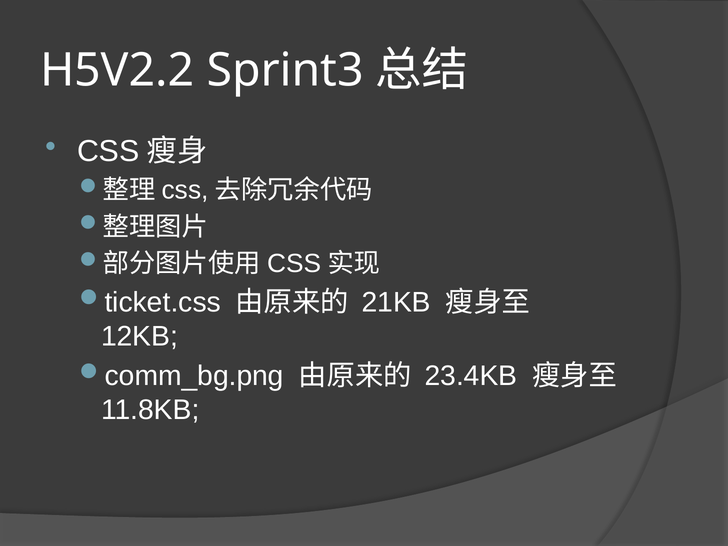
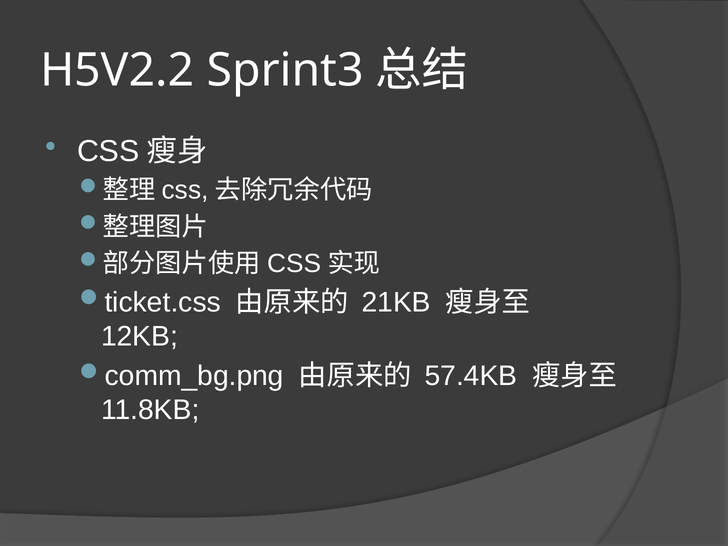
23.4KB: 23.4KB -> 57.4KB (471, 376)
